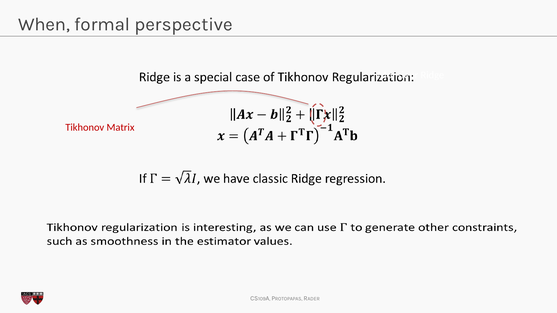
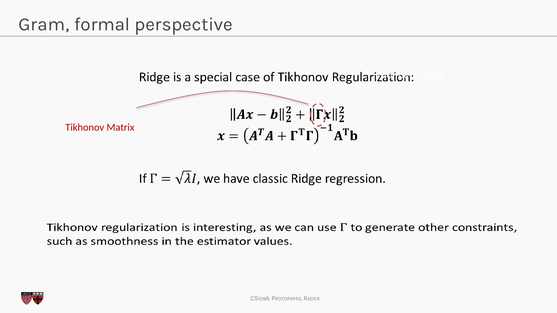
When: When -> Gram (44, 24)
